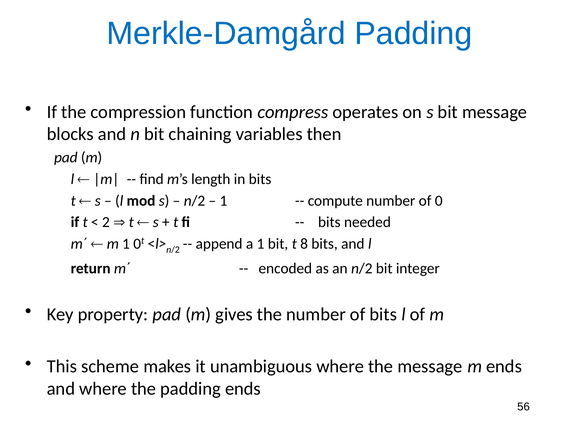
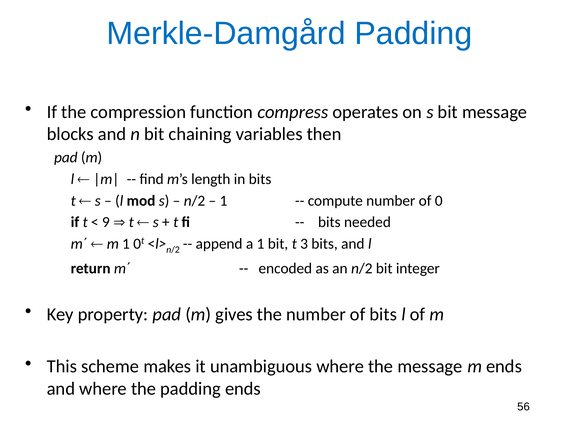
2: 2 -> 9 (106, 222)
8: 8 -> 3 (304, 243)
